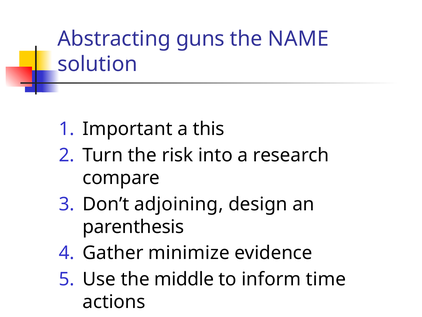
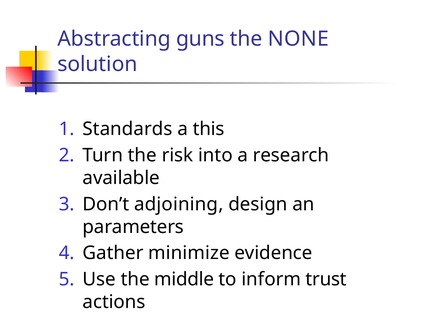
NAME: NAME -> NONE (298, 39)
Important: Important -> Standards (127, 129)
compare: compare -> available (121, 178)
parenthesis: parenthesis -> parameters (133, 226)
time: time -> trust (326, 279)
